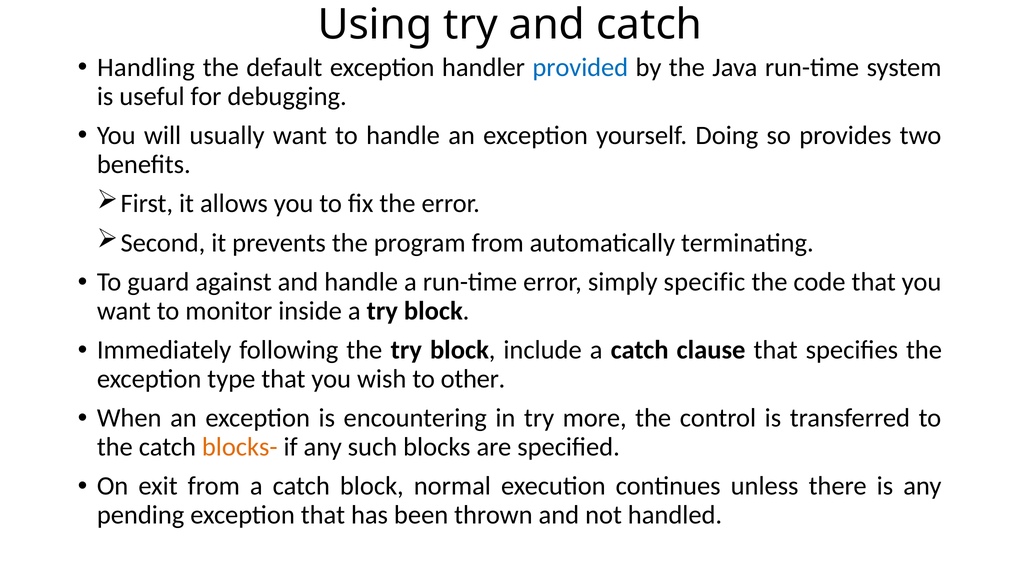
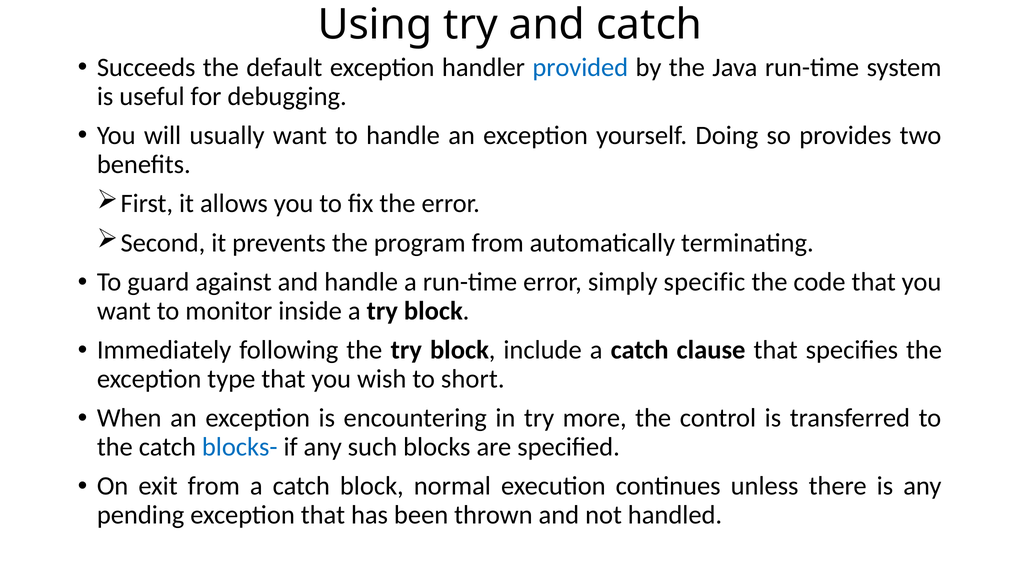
Handling: Handling -> Succeeds (146, 68)
other: other -> short (473, 379)
blocks- colour: orange -> blue (240, 447)
